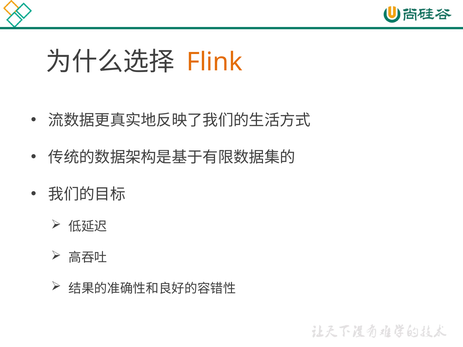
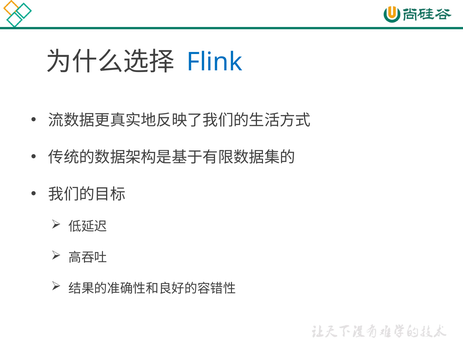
Flink colour: orange -> blue (214, 62)
